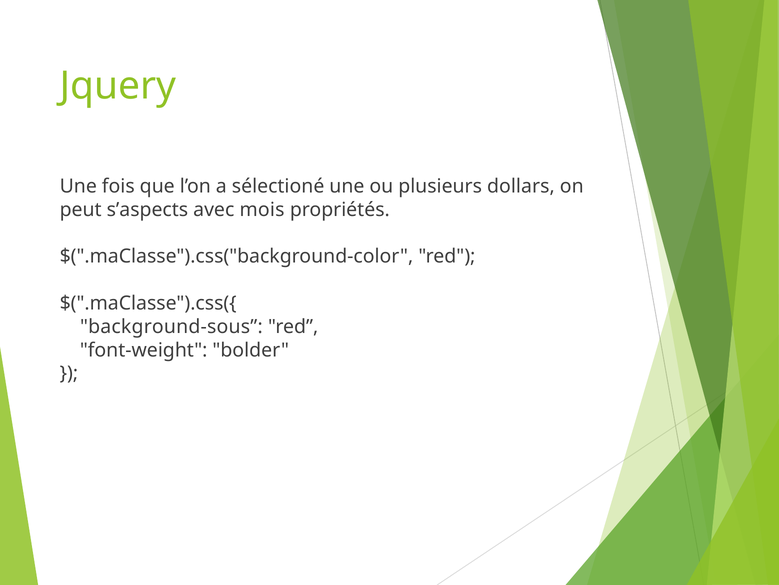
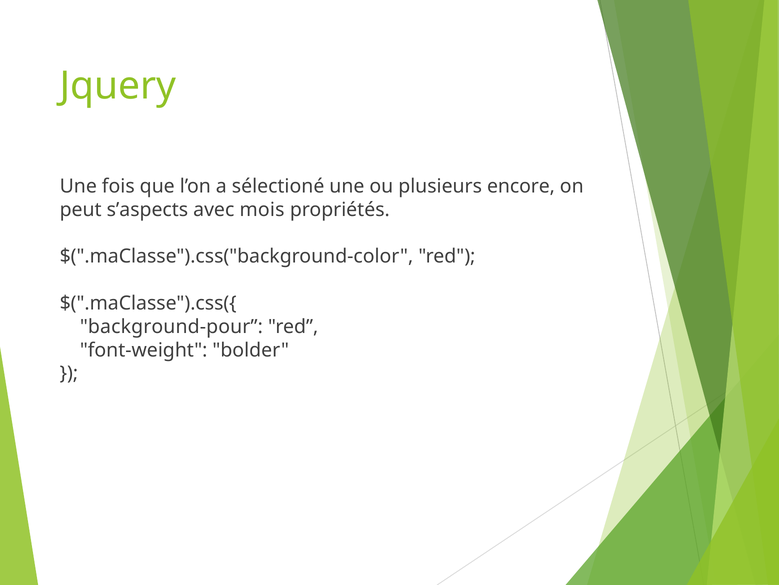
dollars: dollars -> encore (521, 186)
background-sous: background-sous -> background-pour (171, 326)
